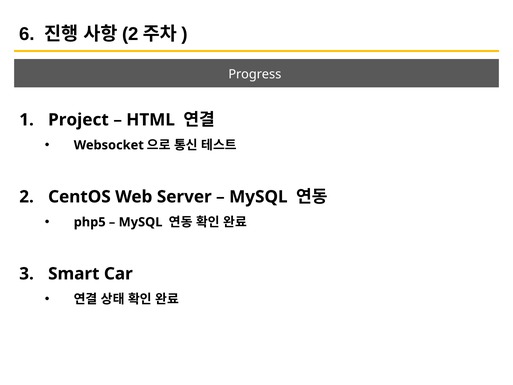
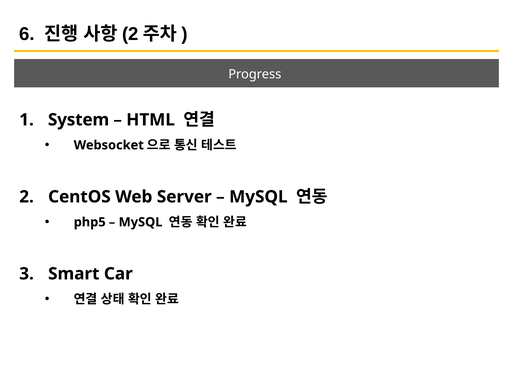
Project: Project -> System (79, 120)
